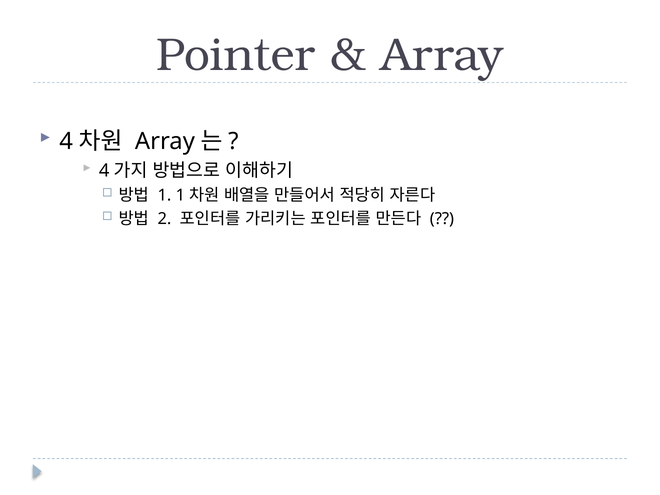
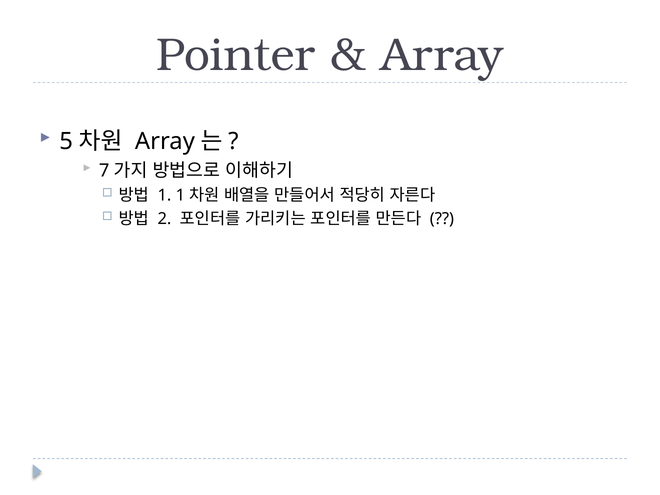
4: 4 -> 5 (66, 141)
4: 4 -> 7 (104, 171)
